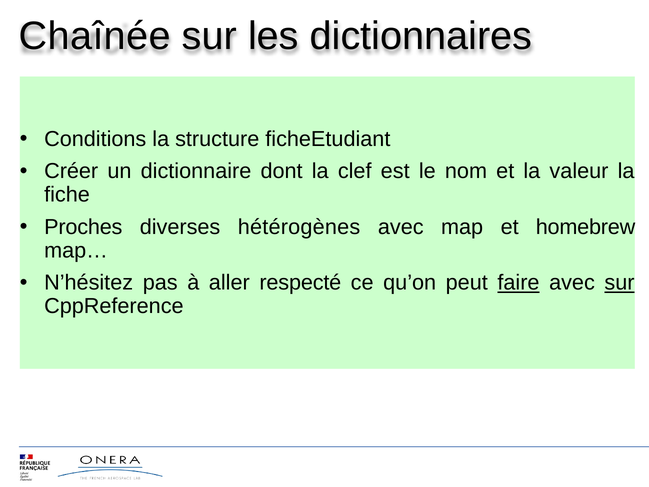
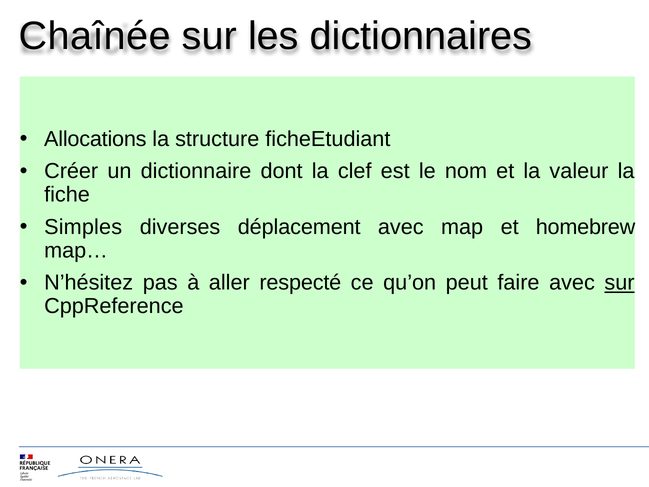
Conditions: Conditions -> Allocations (95, 139)
Proches: Proches -> Simples (83, 227)
hétérogènes: hétérogènes -> déplacement (299, 227)
faire underline: present -> none (518, 283)
